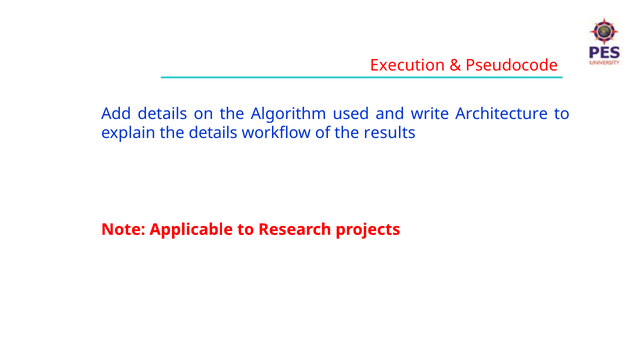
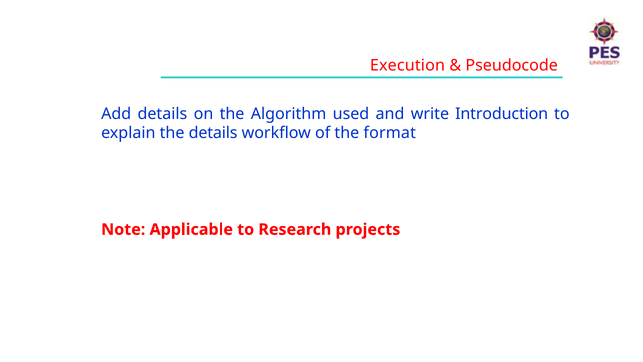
Architecture: Architecture -> Introduction (502, 114)
results: results -> format (390, 133)
